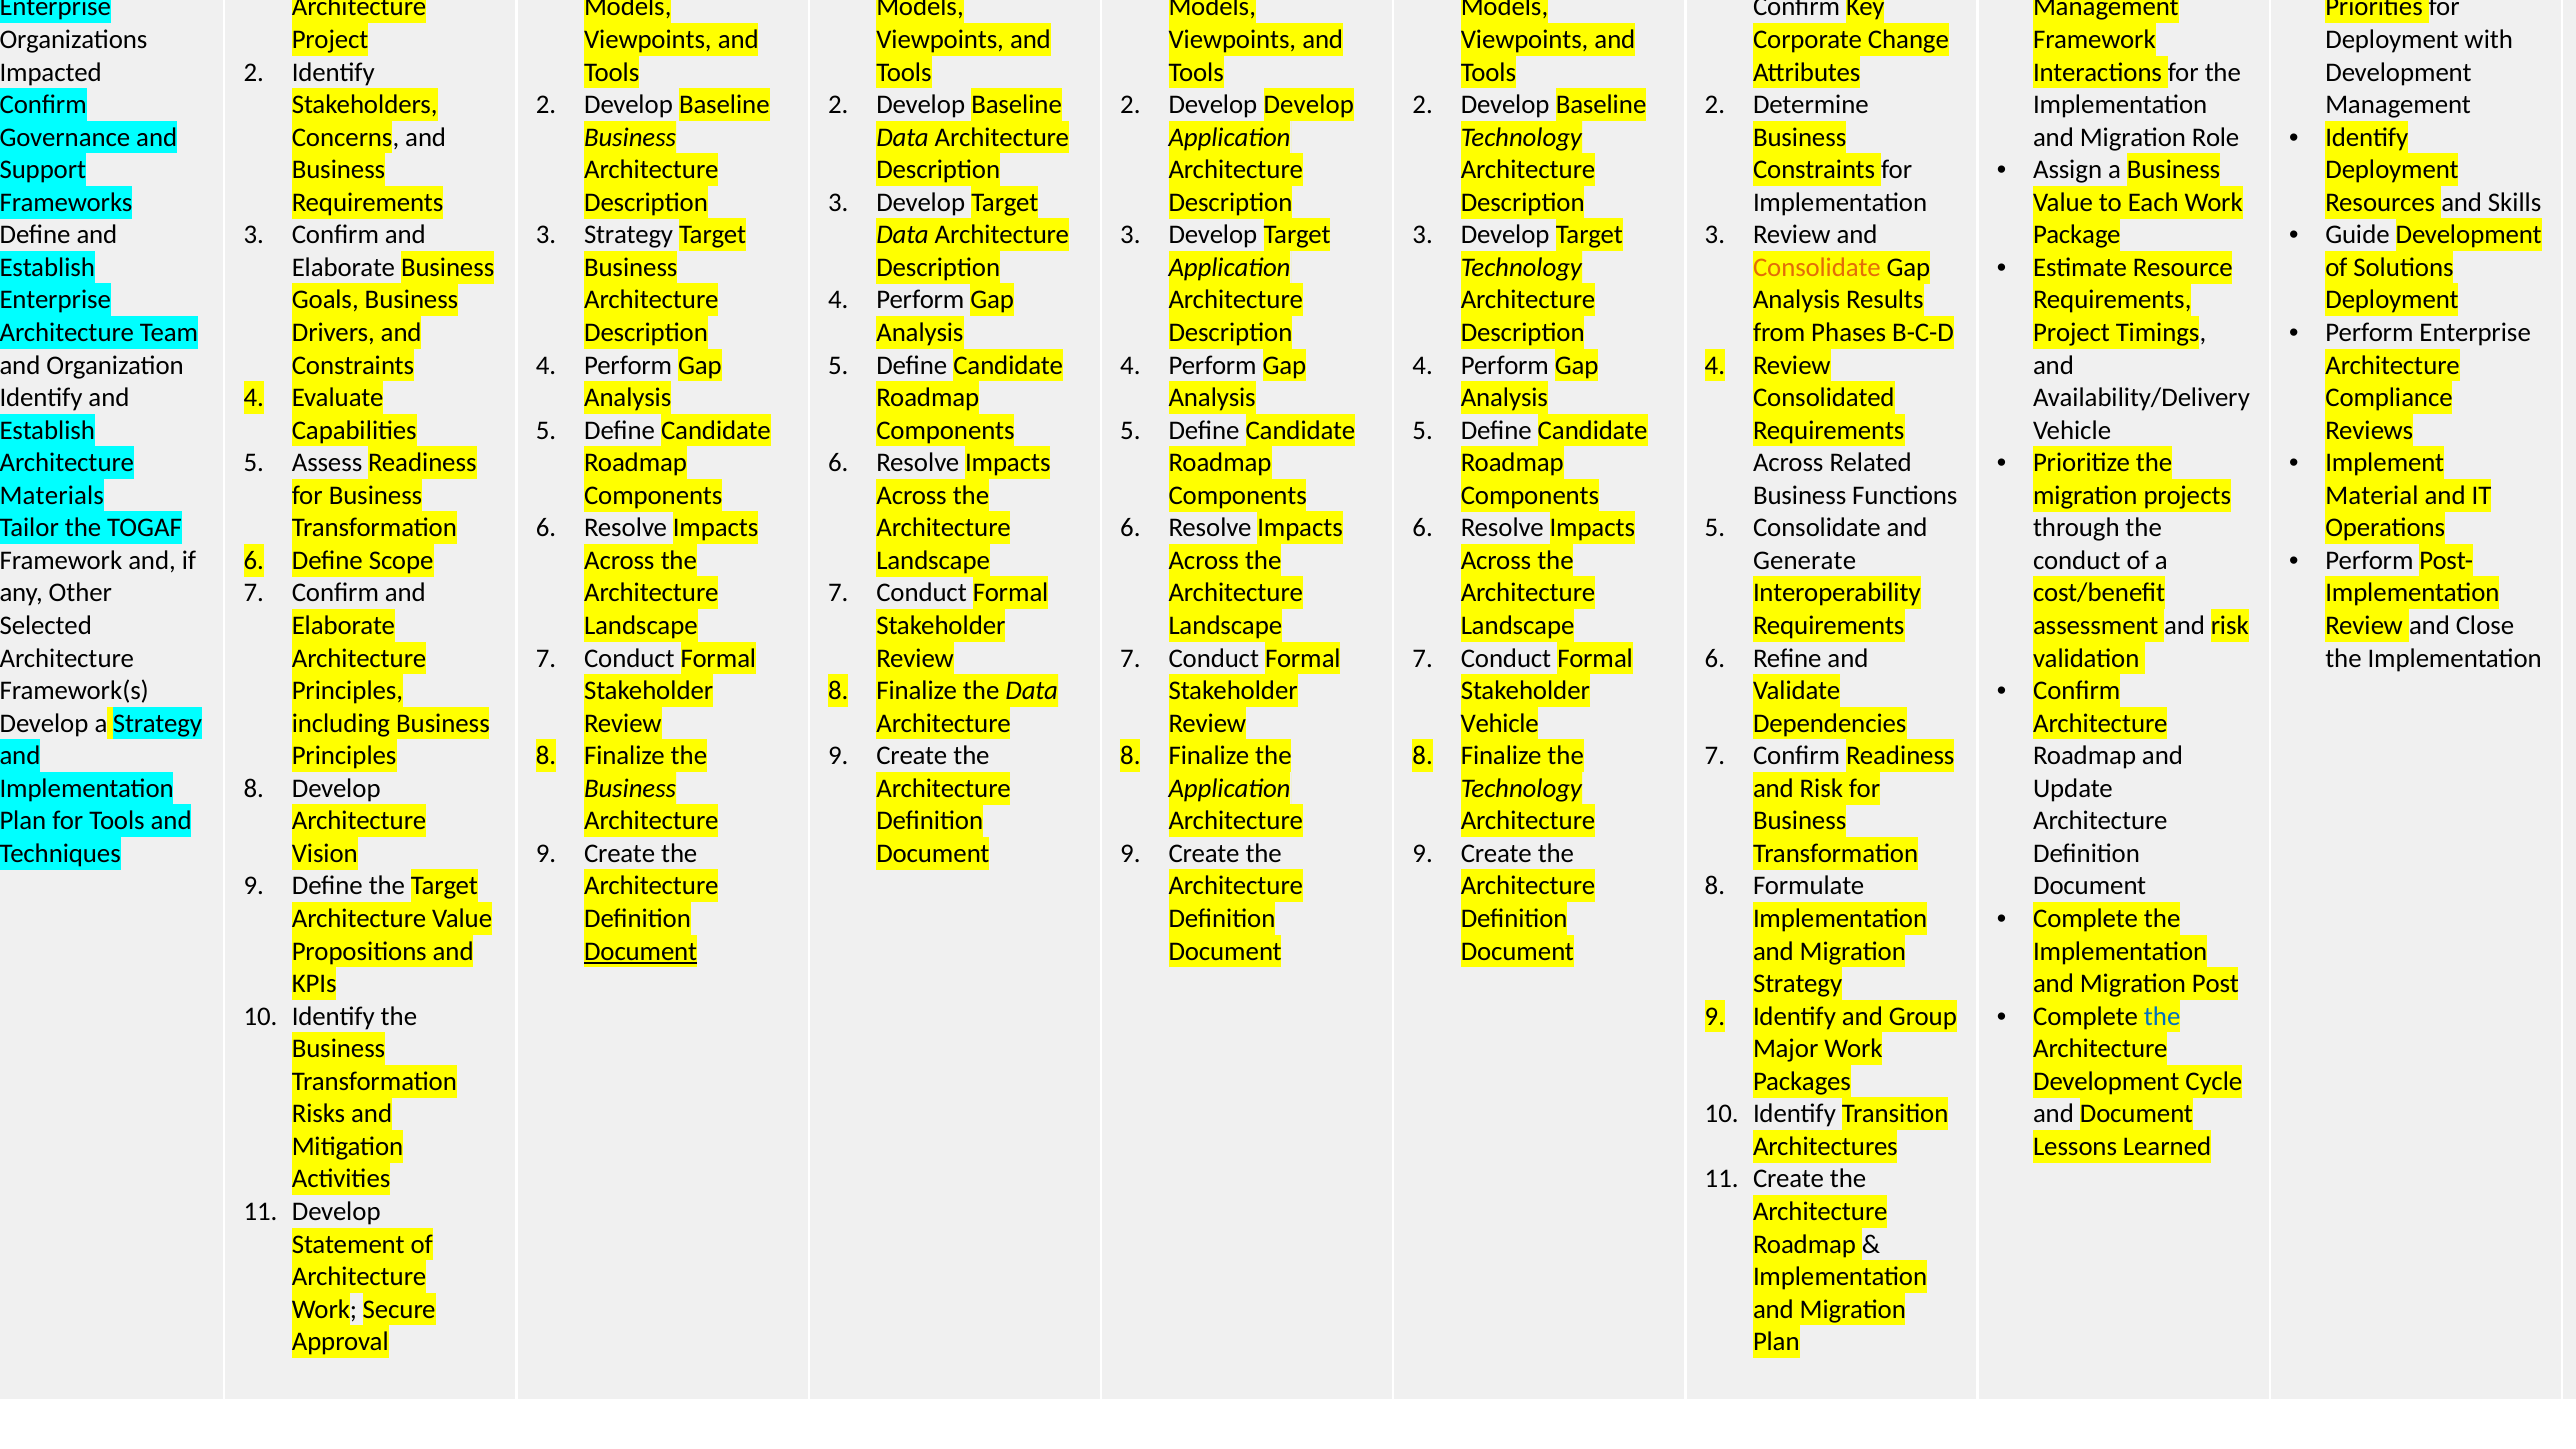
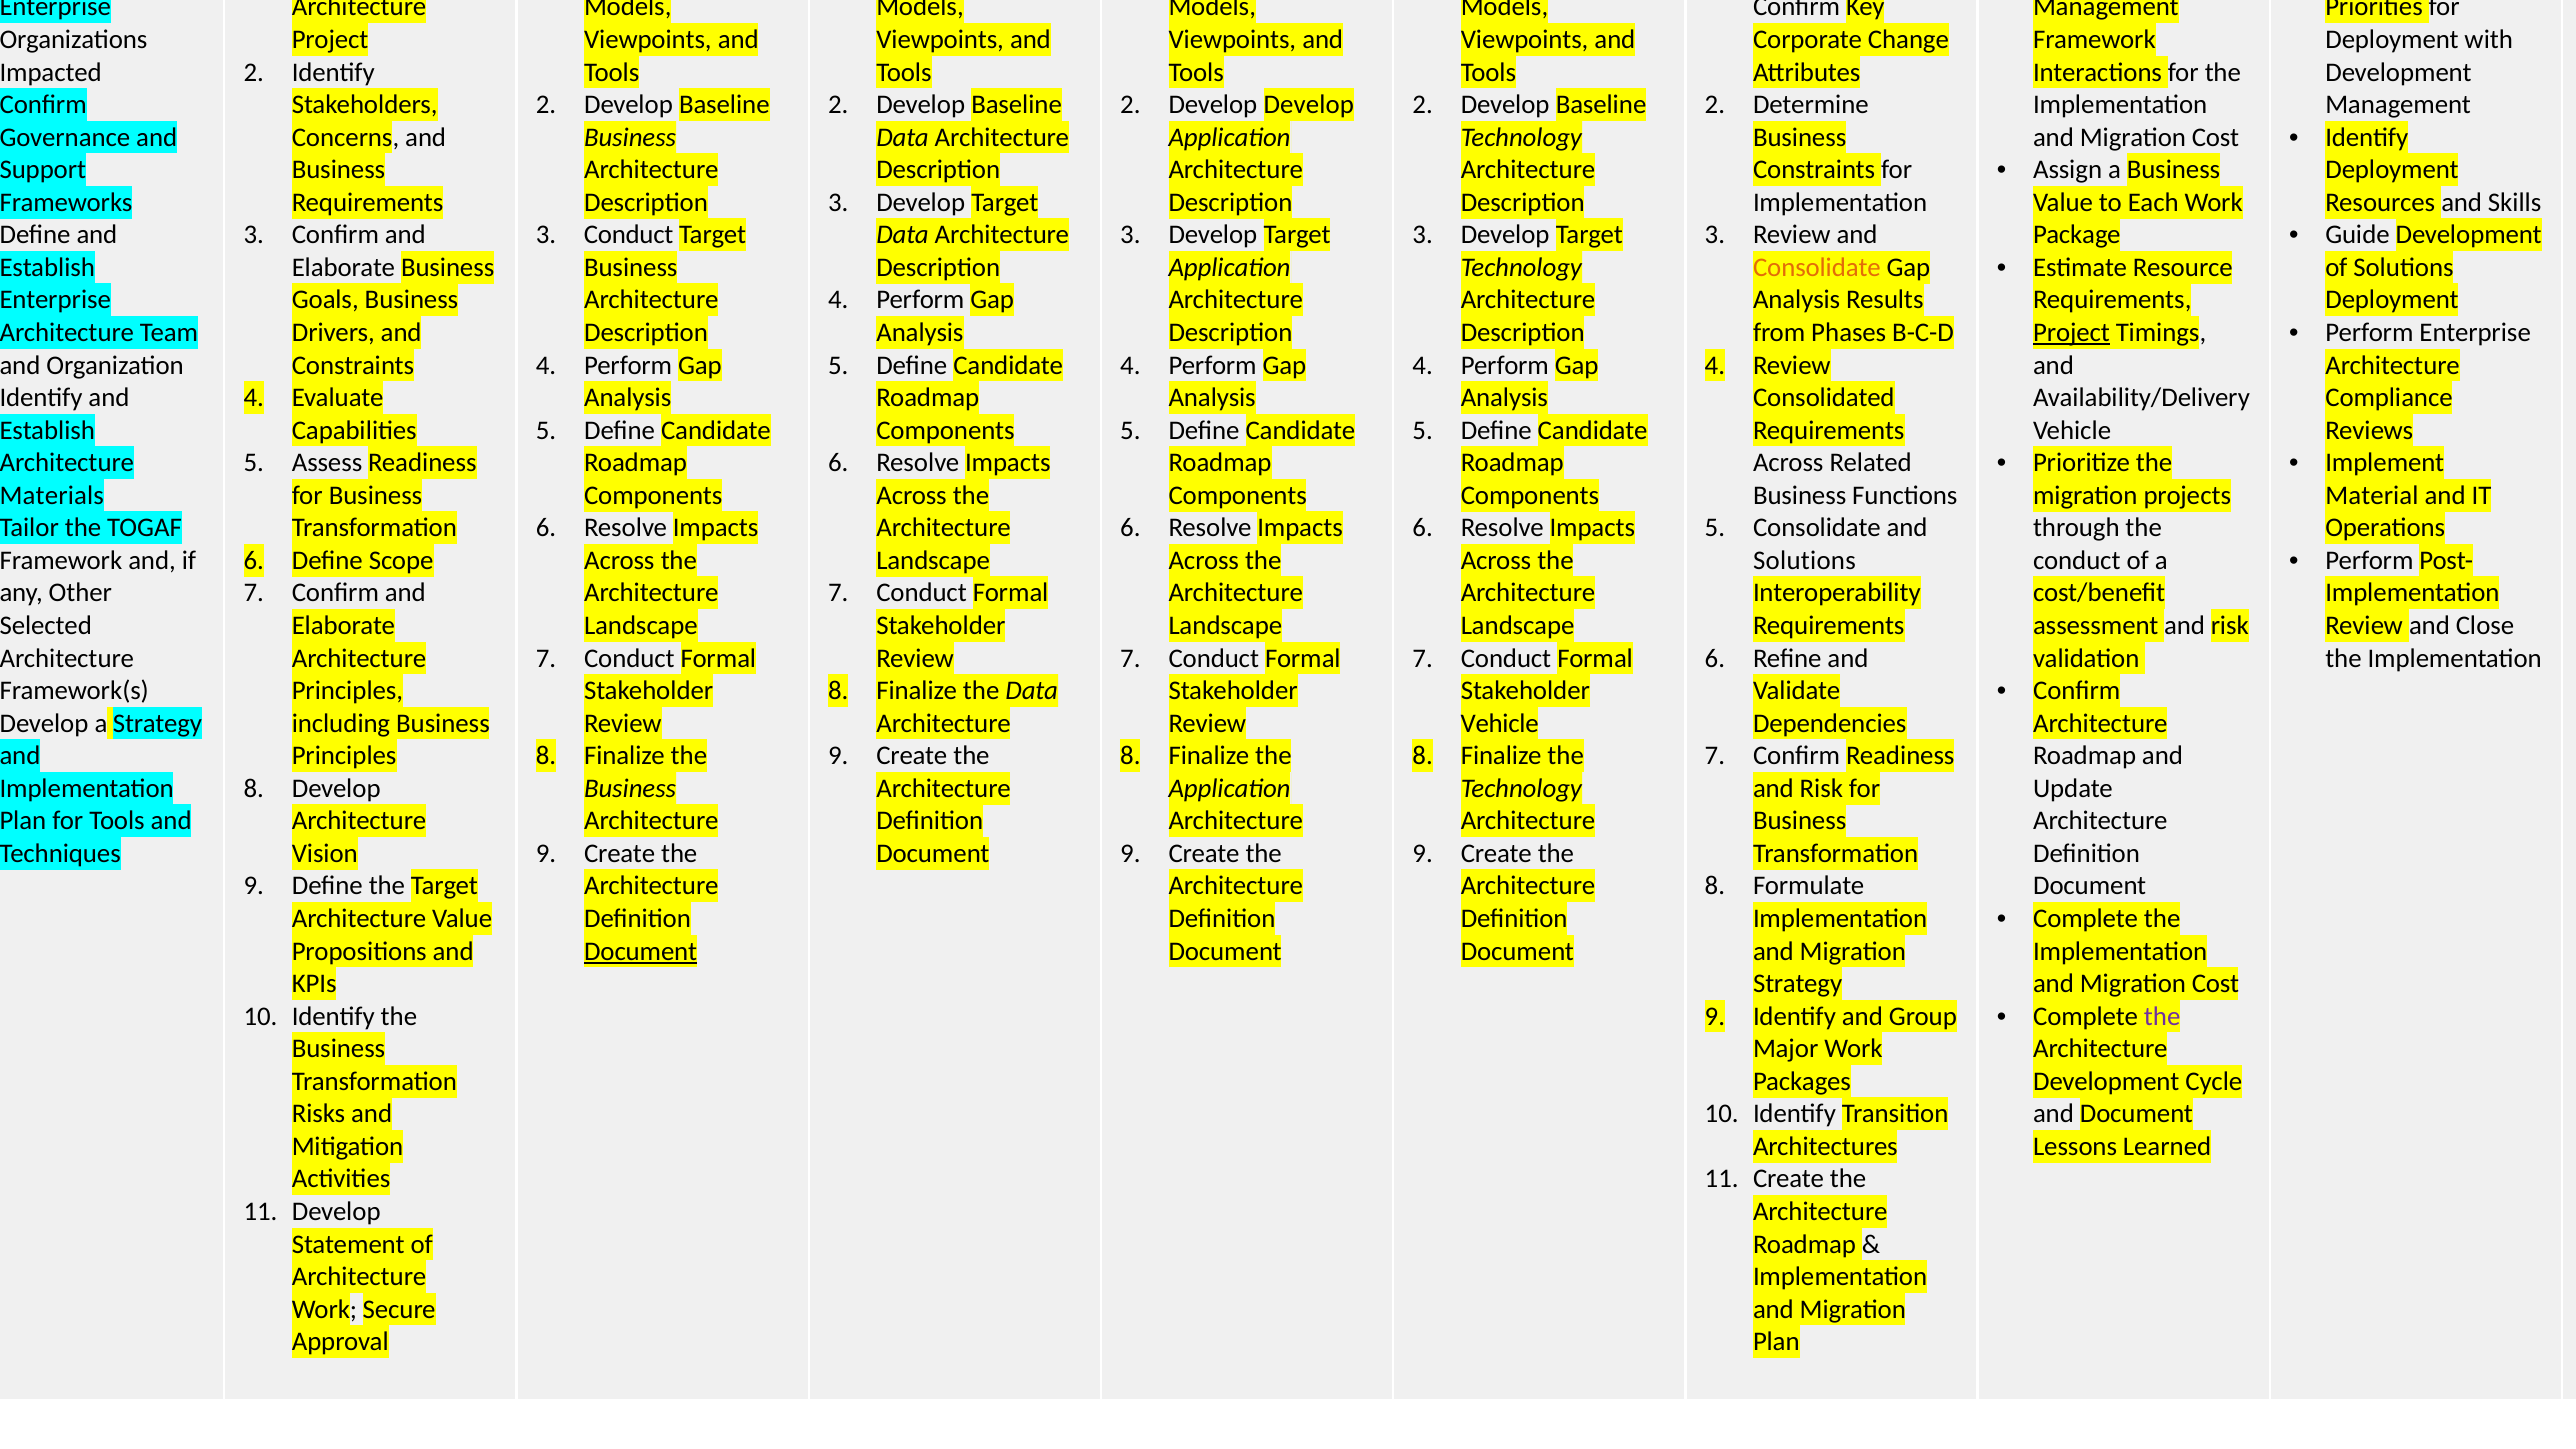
Role: Role -> Cost (2215, 137)
Strategy: Strategy -> Conduct (629, 235)
Project underline: none -> present (2072, 333)
Generate: Generate -> Solutions (1804, 561)
Post: Post -> Cost (2215, 984)
the colour: blue -> purple (2162, 1016)
